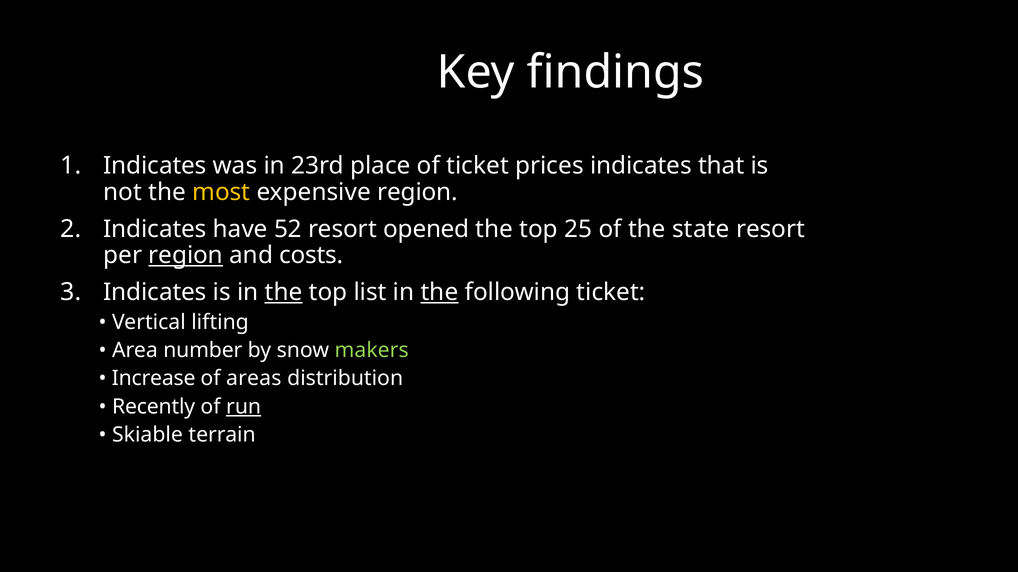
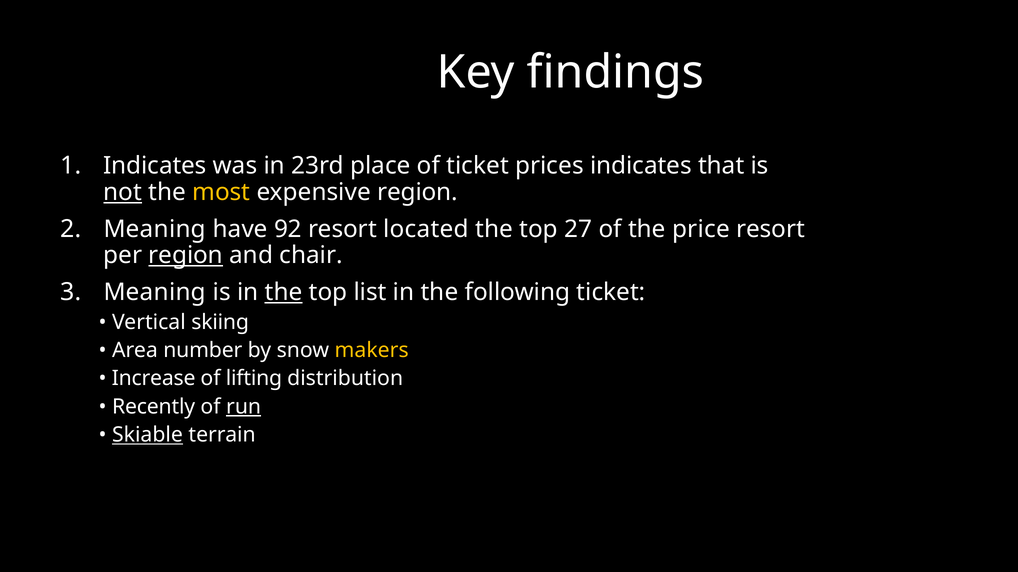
not underline: none -> present (123, 192)
Indicates: Indicates -> Meaning (155, 229)
52: 52 -> 92 (288, 229)
opened: opened -> located (426, 229)
25: 25 -> 27 (578, 229)
state: state -> price (701, 229)
costs: costs -> chair (311, 256)
Indicates: Indicates -> Meaning (155, 293)
the underline: present -> none (439, 293)
lifting: lifting -> skiing (220, 322)
makers colour: light green -> yellow (372, 351)
areas: areas -> lifting (254, 379)
Skiable underline: none -> present (147, 435)
